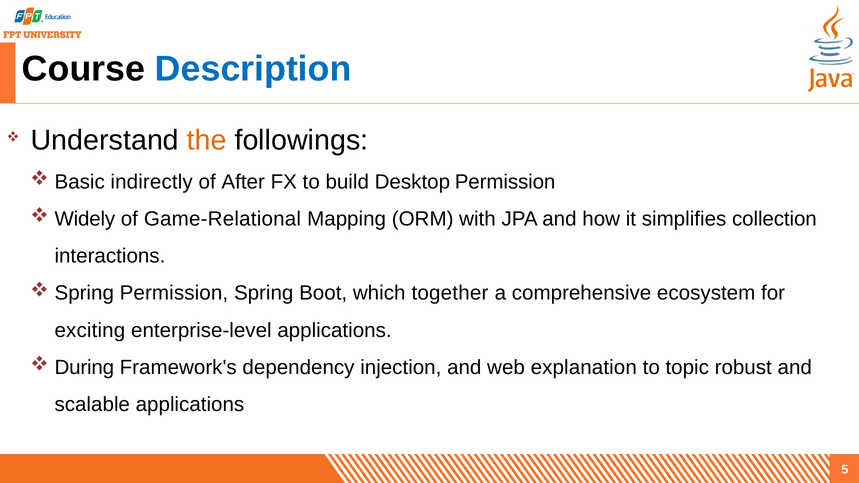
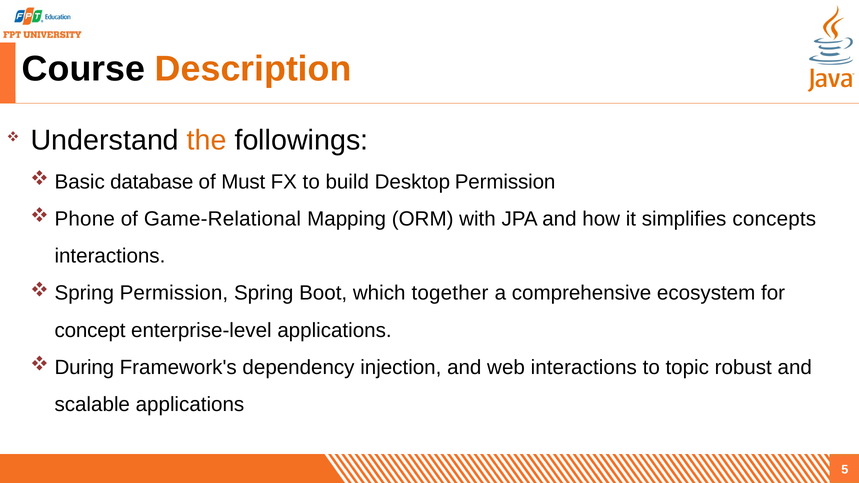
Description colour: blue -> orange (253, 69)
indirectly: indirectly -> database (152, 182)
After: After -> Must (243, 182)
Widely: Widely -> Phone (85, 219)
collection: collection -> concepts (774, 219)
exciting: exciting -> concept (90, 330)
web explanation: explanation -> interactions (584, 368)
